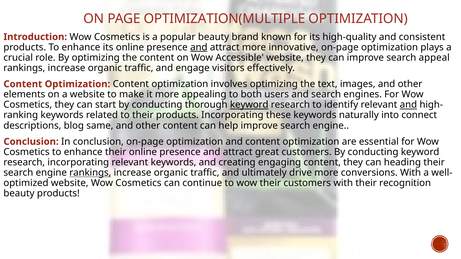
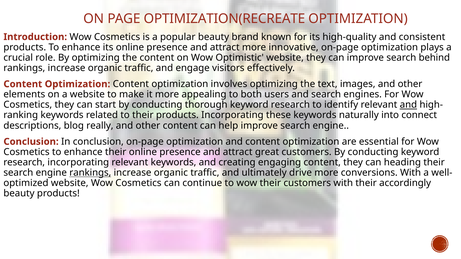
OPTIMIZATION(MULTIPLE: OPTIMIZATION(MULTIPLE -> OPTIMIZATION(RECREATE (224, 19)
and underline: present -> none (199, 47)
Accessible: Accessible -> Optimistic (240, 58)
appeal: appeal -> behind (434, 58)
keyword underline: present -> none (249, 105)
same: same -> really (100, 126)
recognition: recognition -> accordingly (405, 183)
